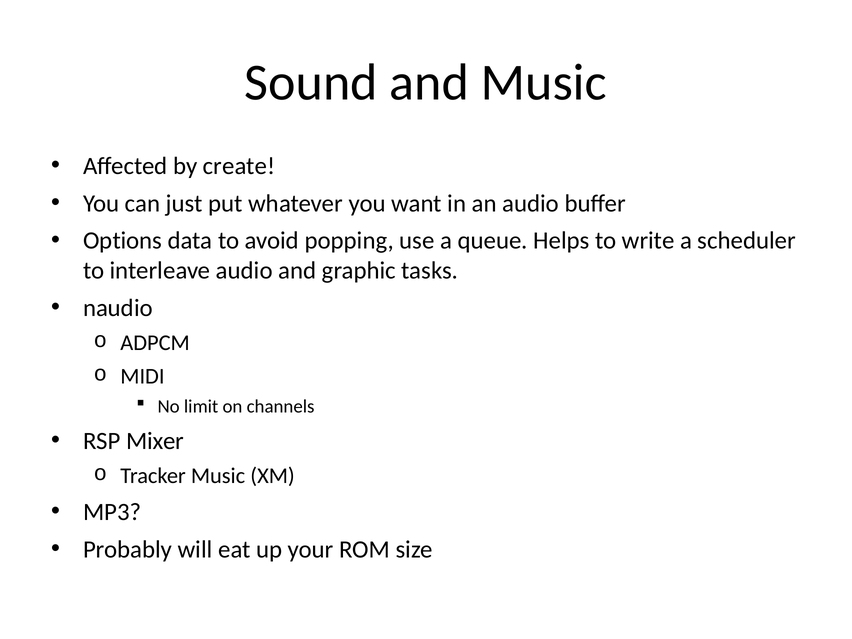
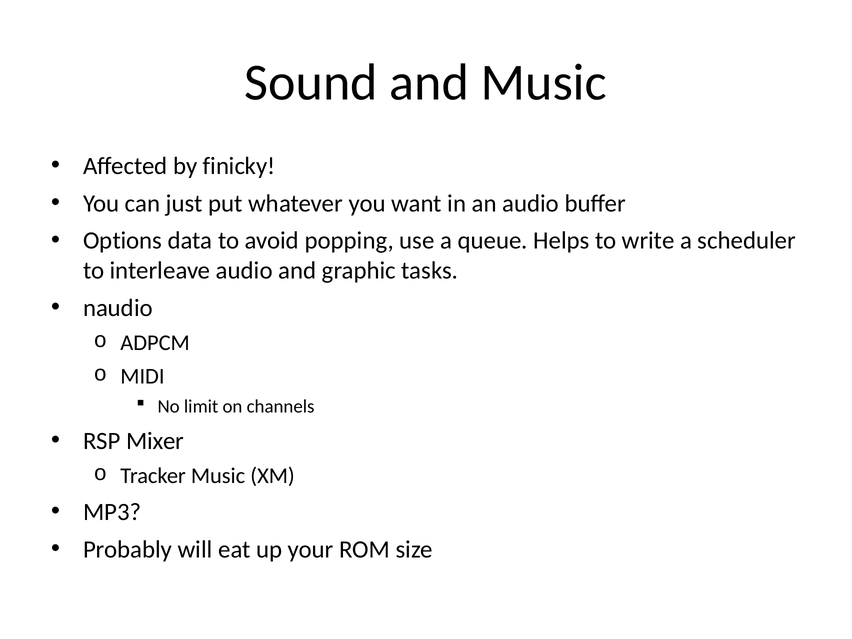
create: create -> finicky (239, 166)
